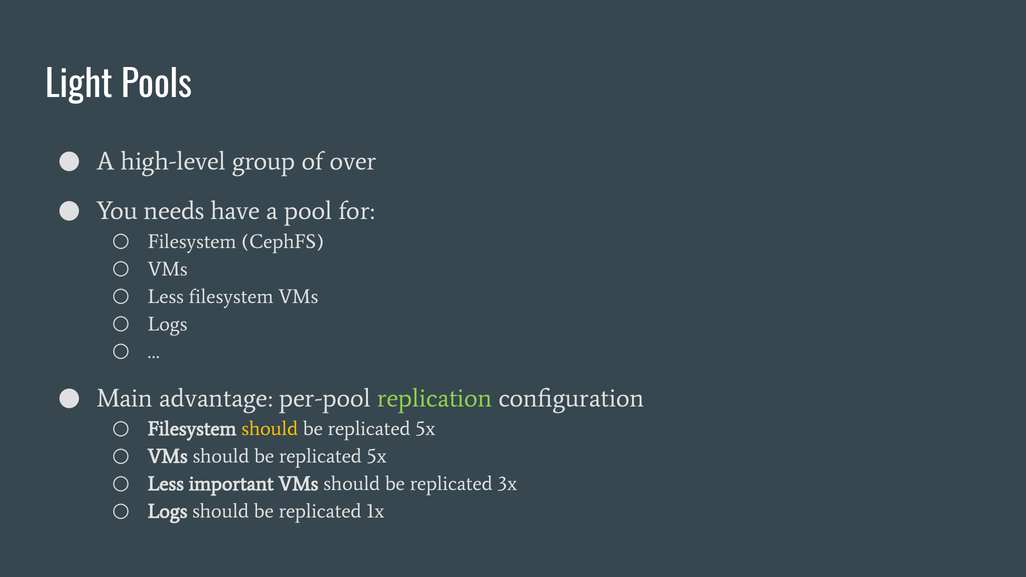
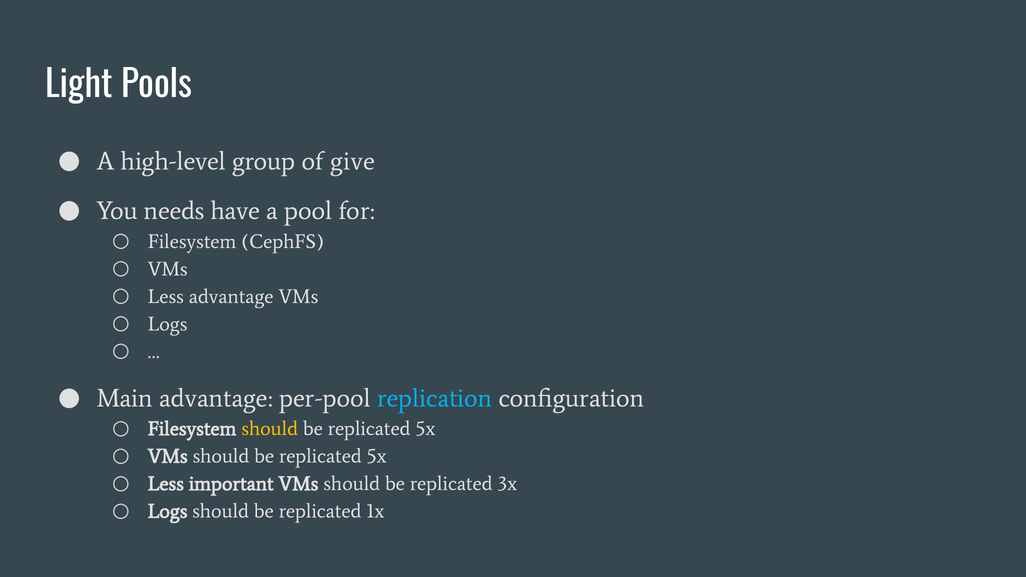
over: over -> give (353, 161)
Less filesystem: filesystem -> advantage (231, 297)
replication colour: light green -> light blue (435, 398)
